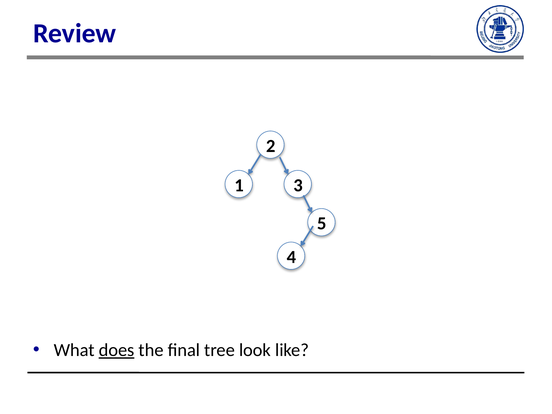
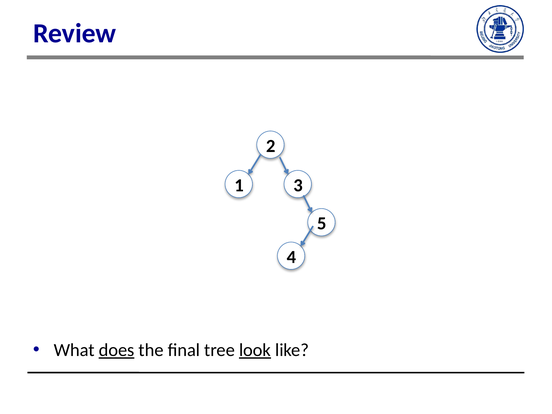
look underline: none -> present (255, 350)
